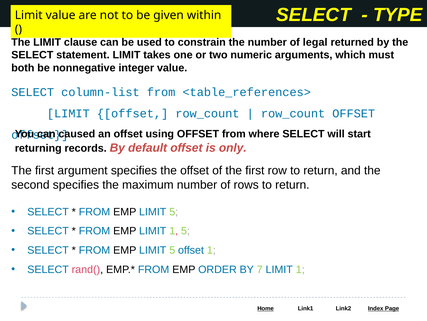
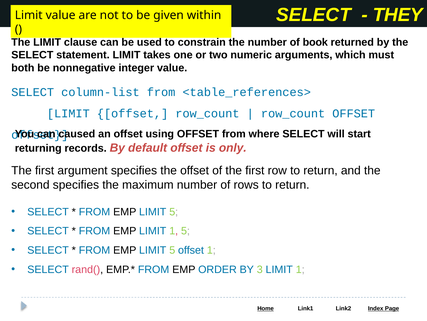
TYPE: TYPE -> THEY (398, 15)
legal: legal -> book (315, 42)
7: 7 -> 3 (260, 269)
